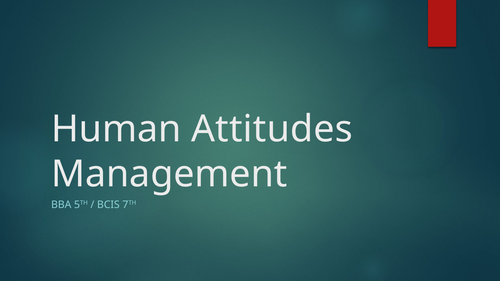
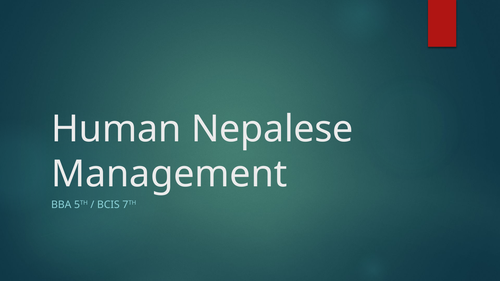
Attitudes: Attitudes -> Nepalese (272, 129)
